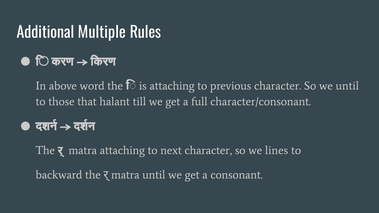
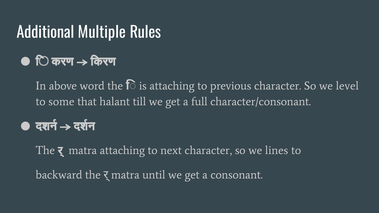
we until: until -> level (347, 86)
those: those -> some (61, 102)
